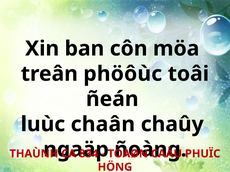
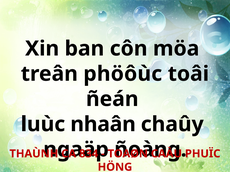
chaân: chaân -> nhaân (103, 125)
